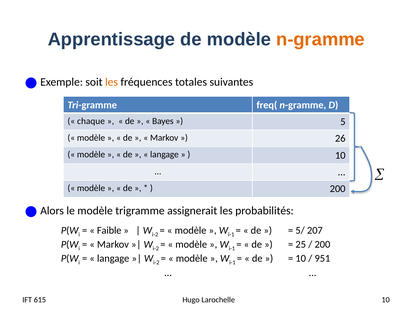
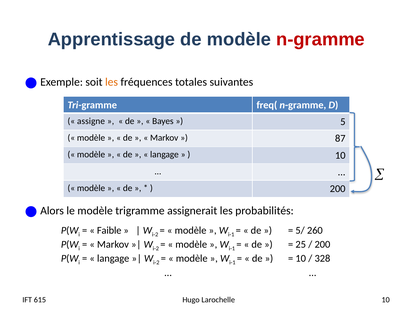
n-gramme colour: orange -> red (321, 39)
chaque: chaque -> assigne (91, 121)
26: 26 -> 87 (340, 138)
207: 207 -> 260 (315, 230)
951: 951 -> 328 (322, 258)
